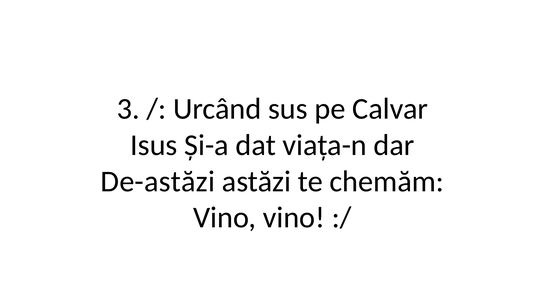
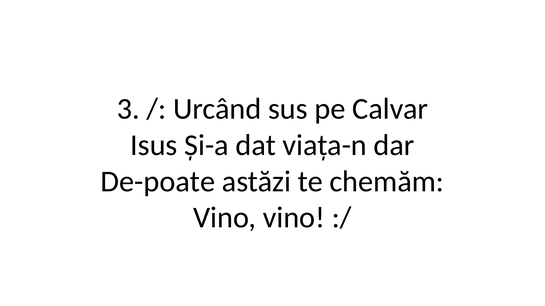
De-astăzi: De-astăzi -> De-poate (158, 182)
